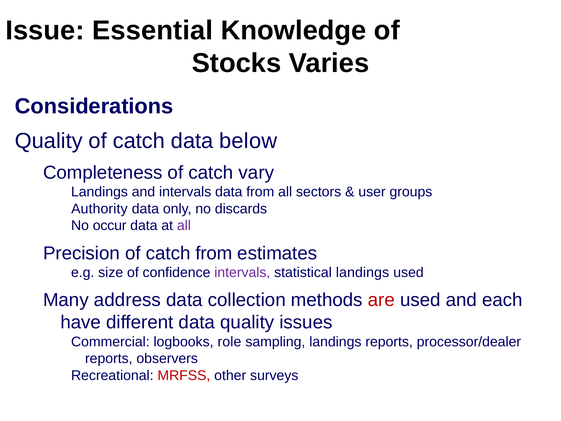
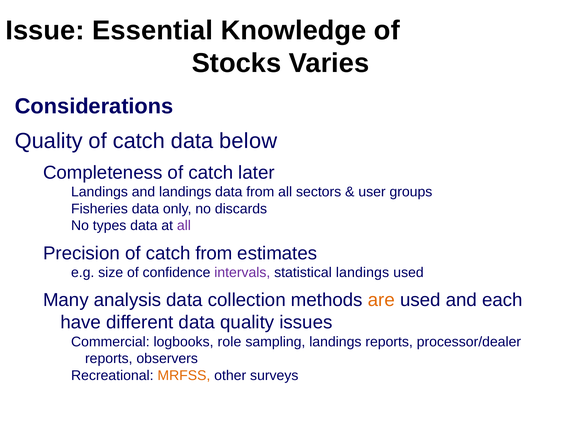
vary: vary -> later (256, 173)
and intervals: intervals -> landings (185, 192)
Authority: Authority -> Fisheries (99, 209)
occur: occur -> types (110, 226)
address: address -> analysis (128, 300)
are colour: red -> orange (381, 300)
MRFSS colour: red -> orange (184, 375)
